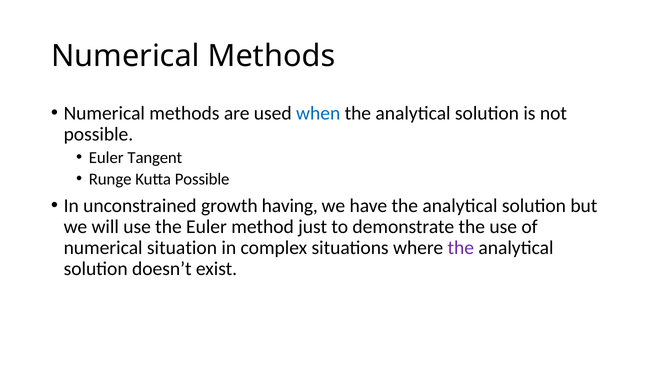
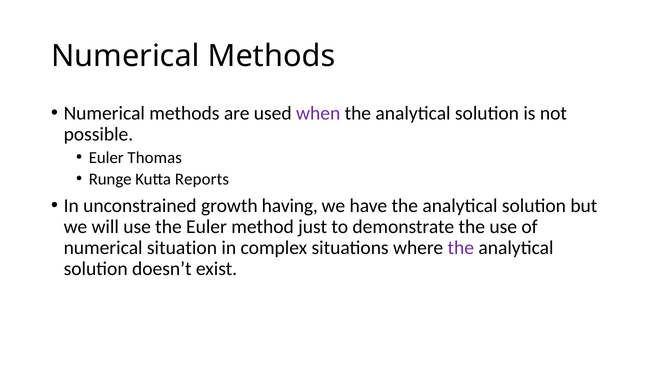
when colour: blue -> purple (318, 113)
Tangent: Tangent -> Thomas (155, 157)
Kutta Possible: Possible -> Reports (202, 179)
